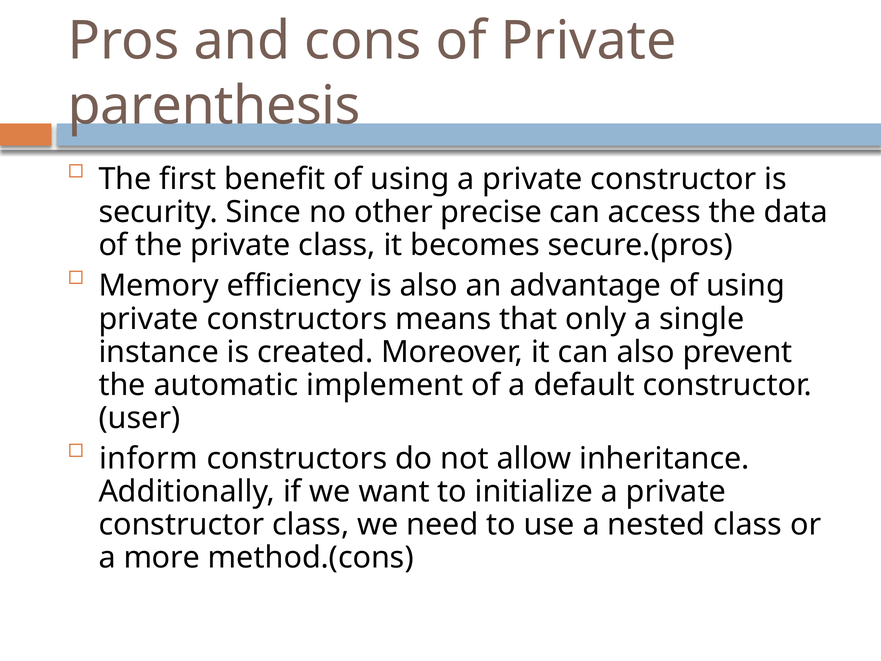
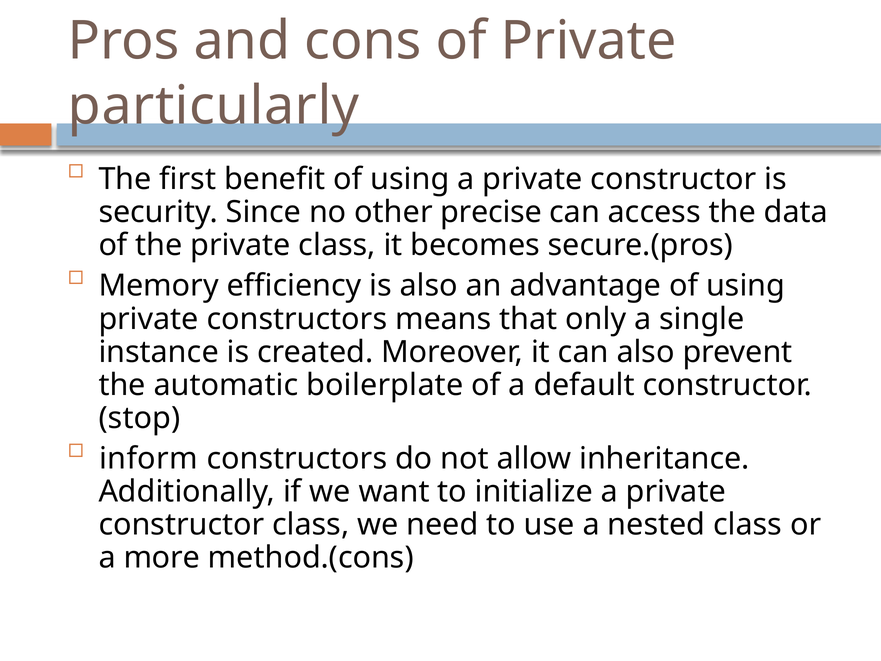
parenthesis: parenthesis -> particularly (214, 106)
implement: implement -> boilerplate (385, 385)
user: user -> stop (140, 418)
